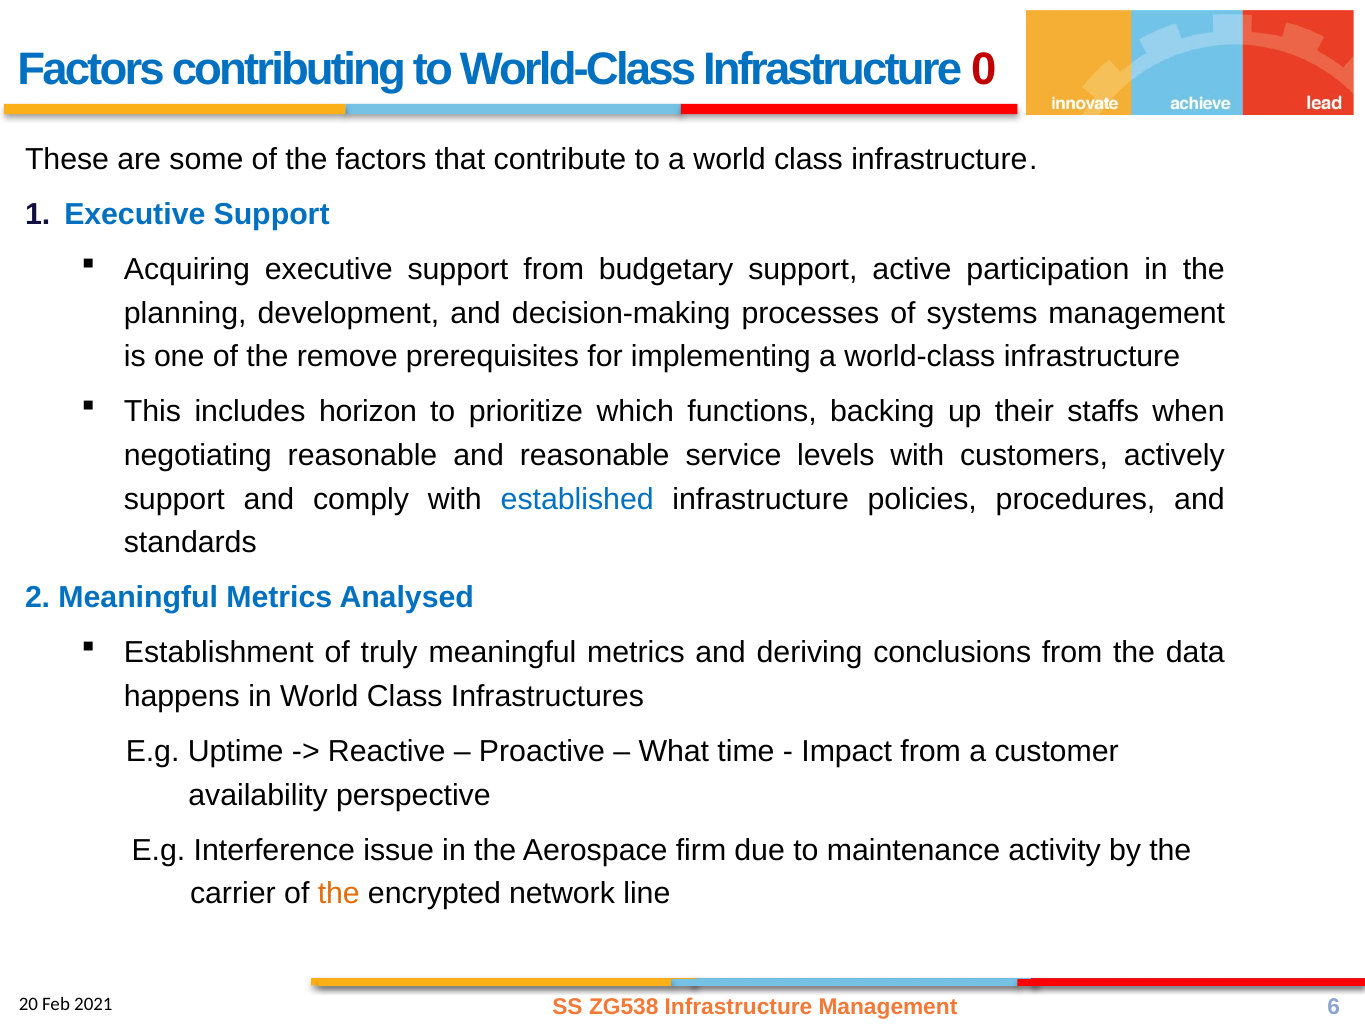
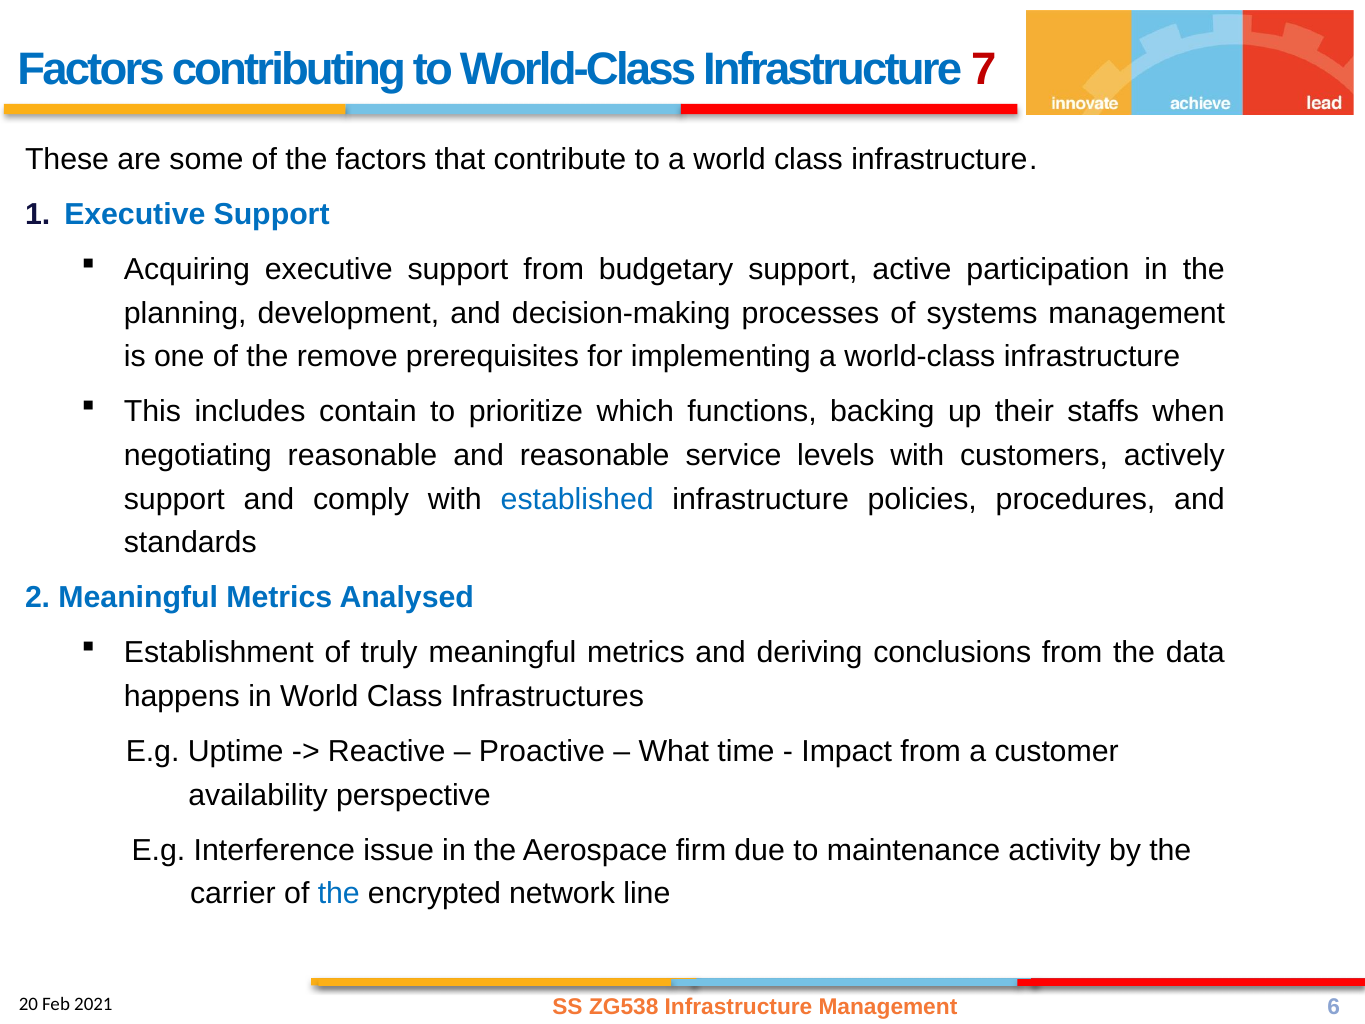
0: 0 -> 7 (984, 69)
horizon: horizon -> contain (368, 412)
the colour: orange -> blue (339, 894)
